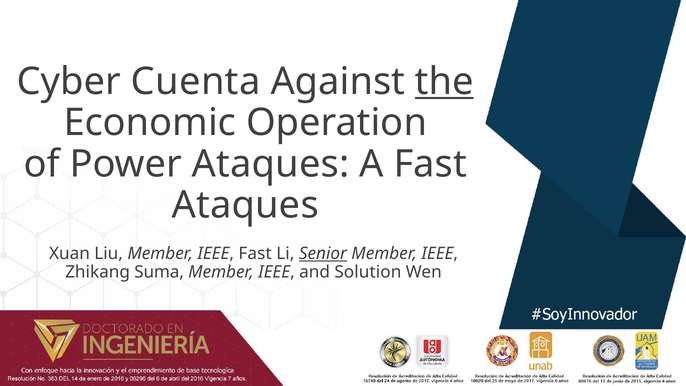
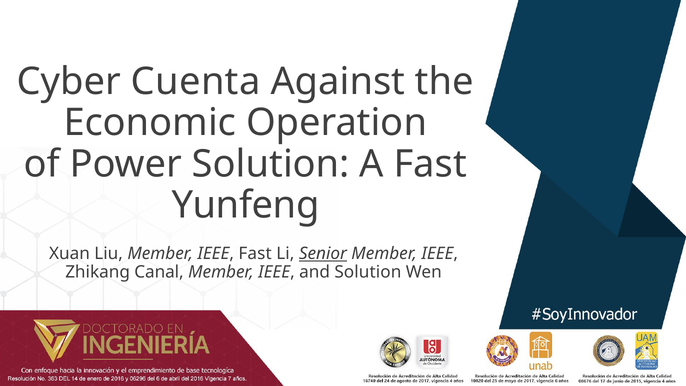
the underline: present -> none (444, 82)
Power Ataques: Ataques -> Solution (271, 164)
Ataques: Ataques -> Yunfeng (246, 205)
Suma: Suma -> Canal (159, 272)
